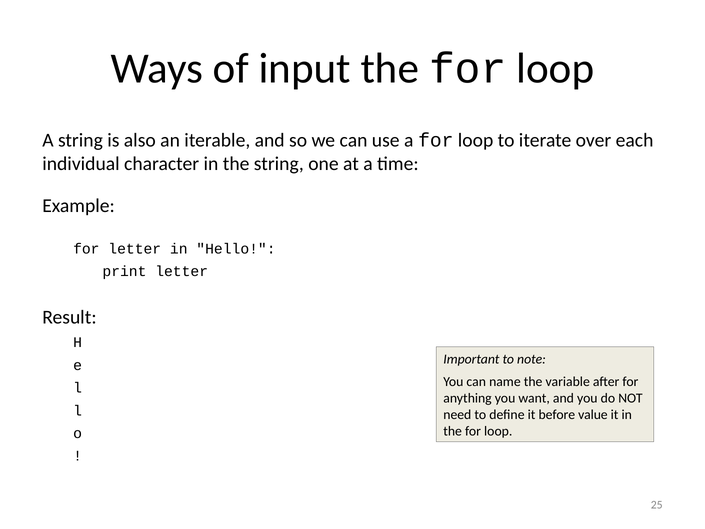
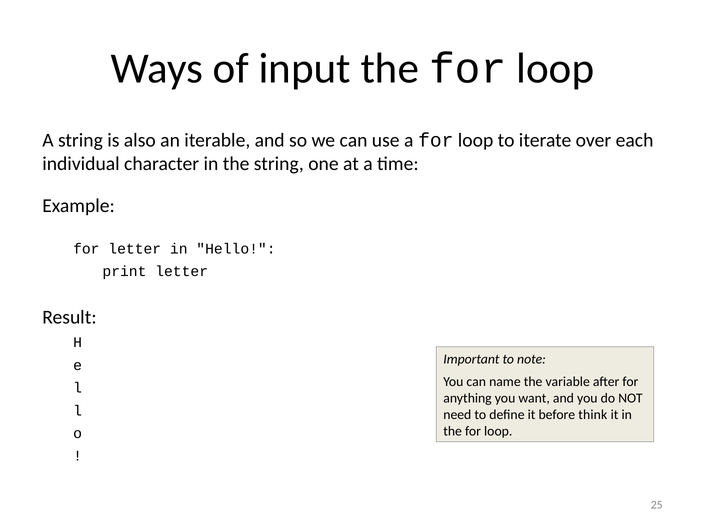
value: value -> think (593, 415)
